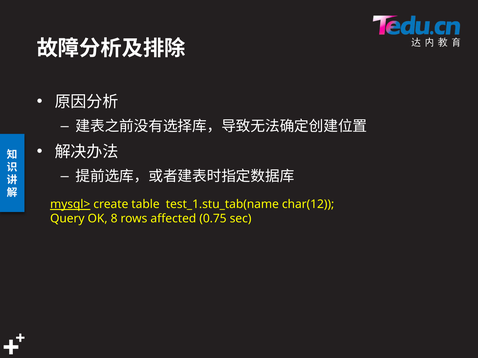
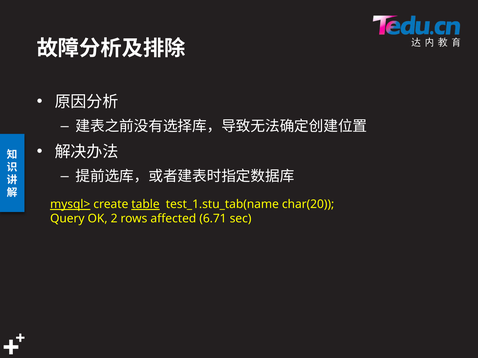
table underline: none -> present (146, 205)
char(12: char(12 -> char(20 (308, 205)
8: 8 -> 2 (114, 219)
0.75: 0.75 -> 6.71 (213, 219)
